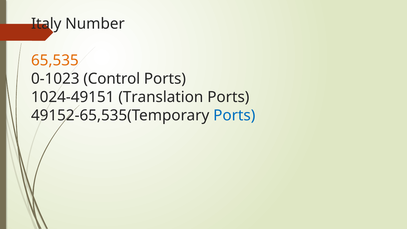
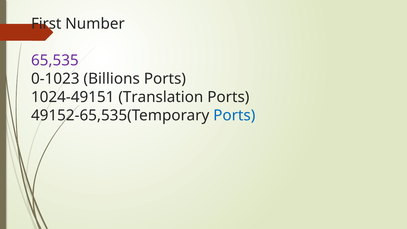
Italy: Italy -> First (46, 24)
65,535 colour: orange -> purple (55, 61)
Control: Control -> Billions (112, 79)
